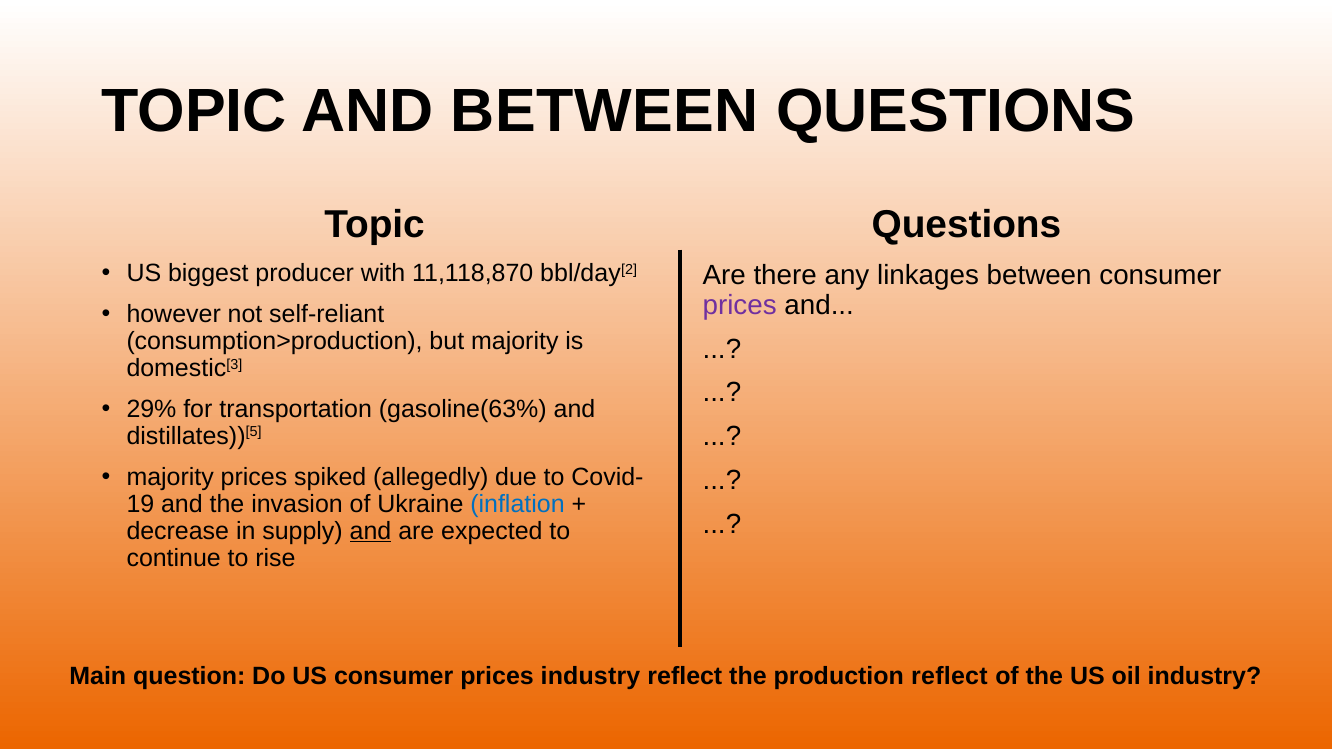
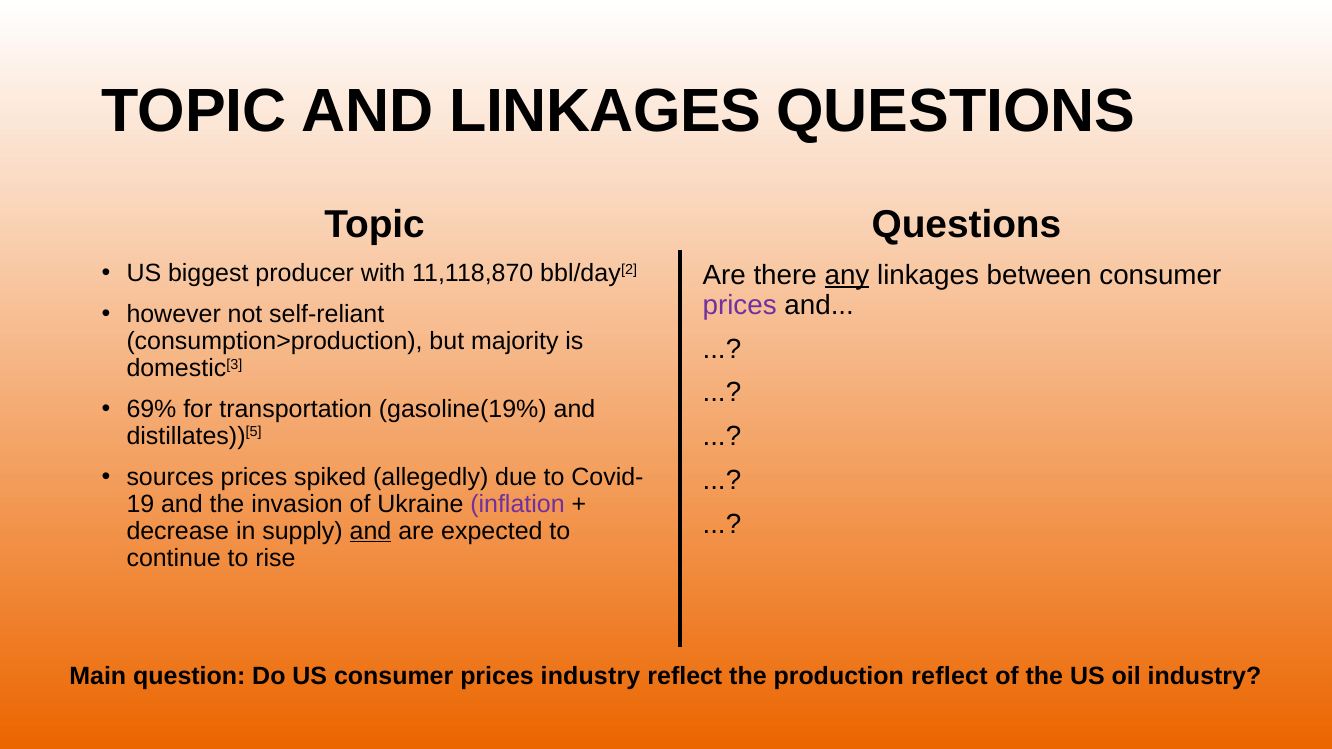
AND BETWEEN: BETWEEN -> LINKAGES (605, 112)
any underline: none -> present (847, 275)
29%: 29% -> 69% (151, 409)
gasoline(63%: gasoline(63% -> gasoline(19% (463, 409)
majority: majority -> sources (170, 477)
inflation colour: blue -> purple (517, 504)
